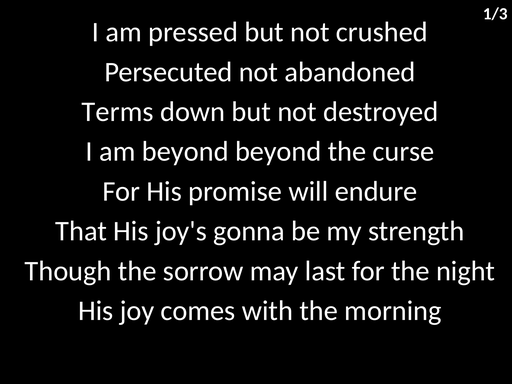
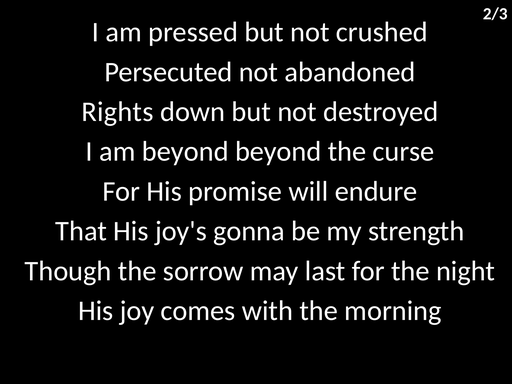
1/3: 1/3 -> 2/3 (495, 14)
Terms: Terms -> Rights (117, 112)
